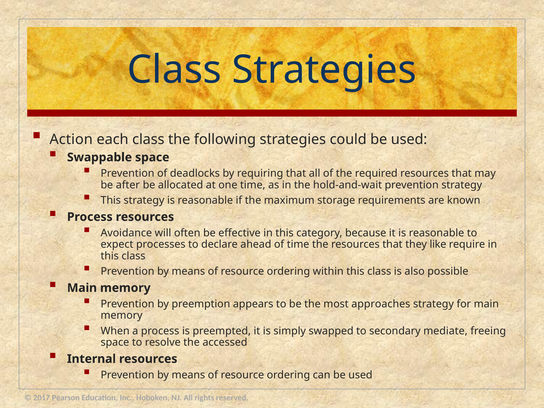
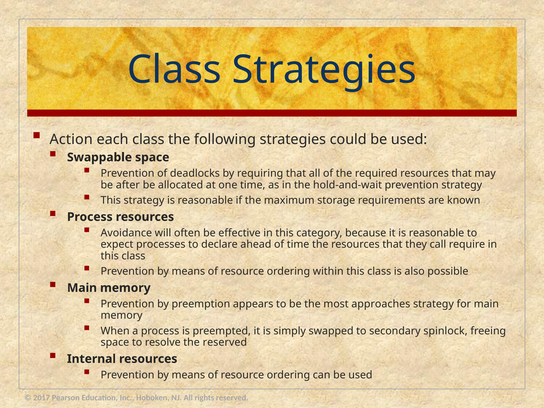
like: like -> call (438, 244)
mediate: mediate -> spinlock (445, 331)
the accessed: accessed -> reserved (225, 342)
